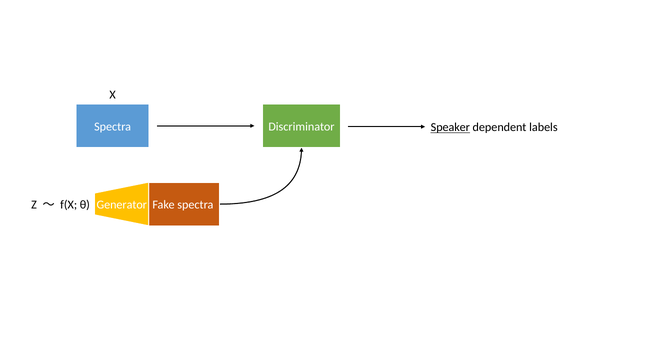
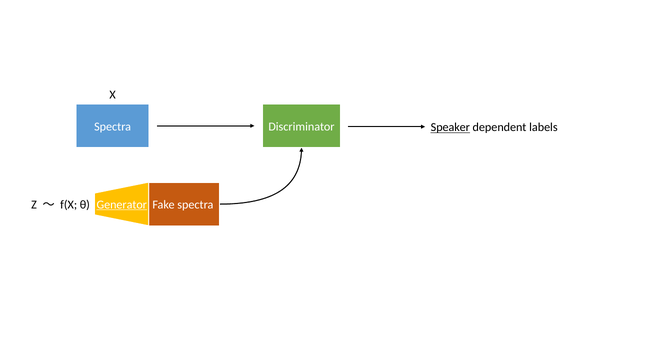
Generator underline: none -> present (122, 205)
